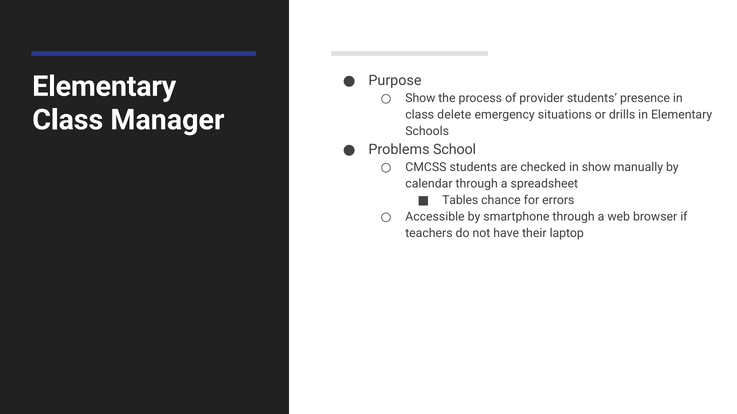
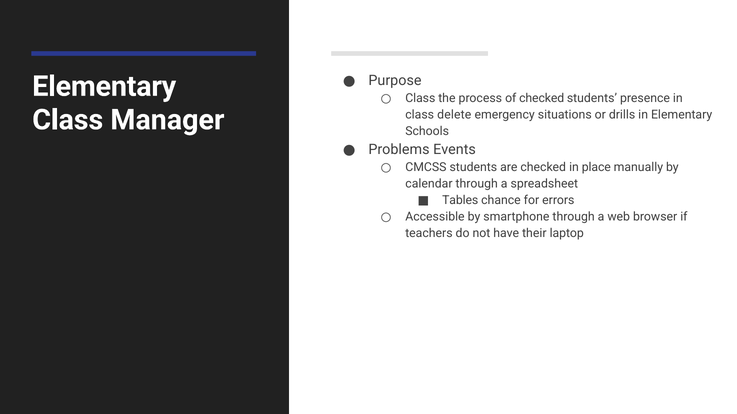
Show: Show -> Class (420, 98)
of provider: provider -> checked (542, 98)
School: School -> Events (455, 150)
in show: show -> place (596, 168)
